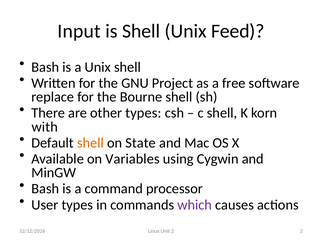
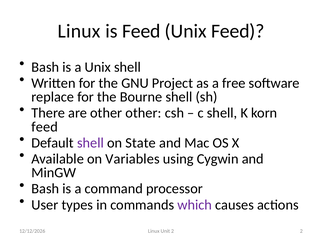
Input: Input -> Linux (79, 31)
is Shell: Shell -> Feed (141, 31)
other types: types -> other (143, 113)
with: with -> feed (45, 127)
shell colour: orange -> purple (90, 143)
